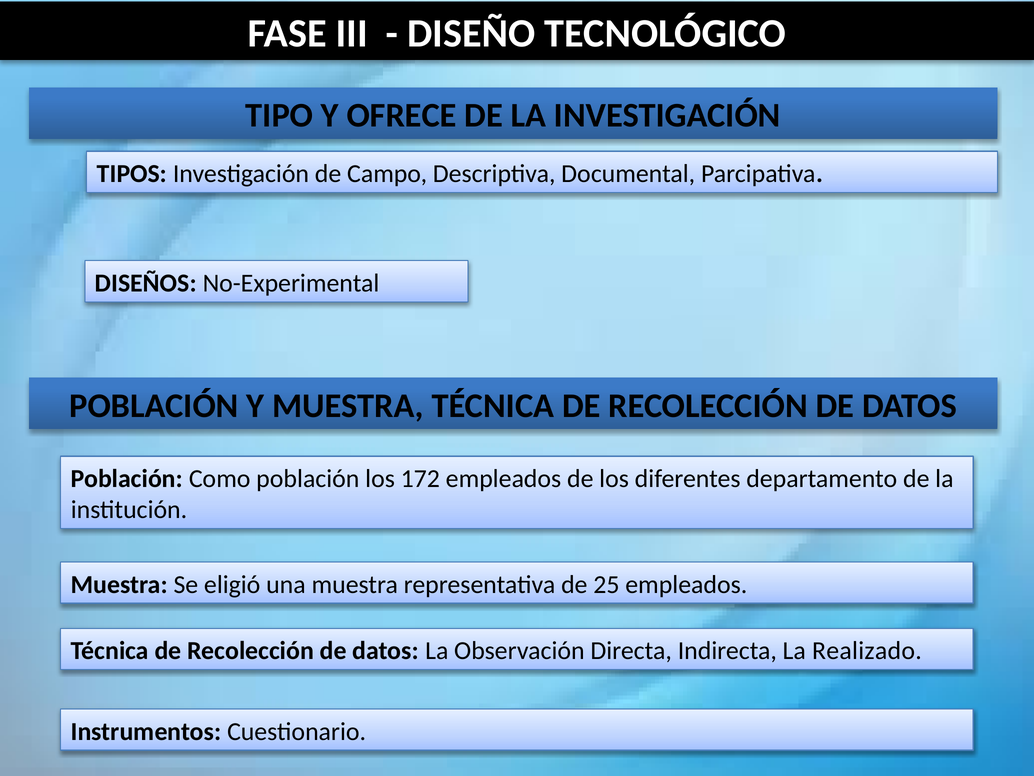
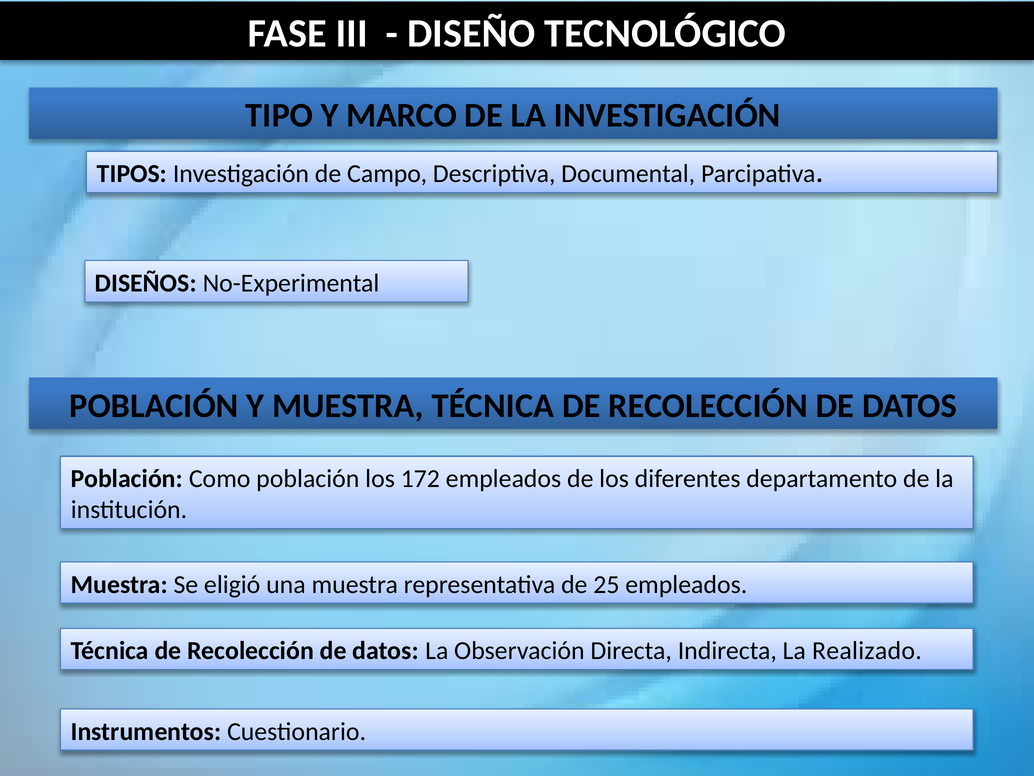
OFRECE: OFRECE -> MARCO (402, 115)
